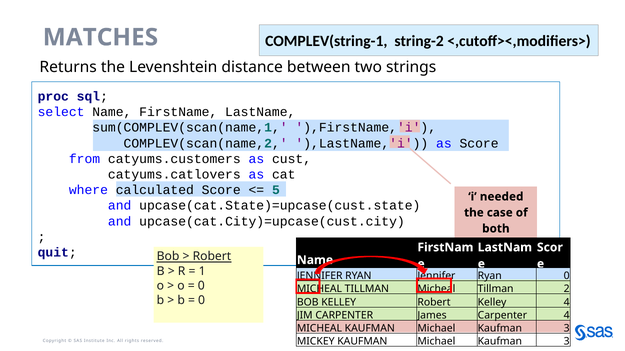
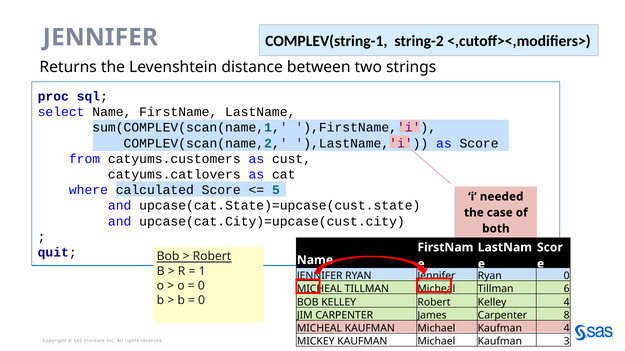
MATCHES: MATCHES -> JENNIFER (100, 37)
2: 2 -> 6 (567, 289)
Carpenter 4: 4 -> 8 (567, 316)
3: 3 -> 4 (567, 329)
